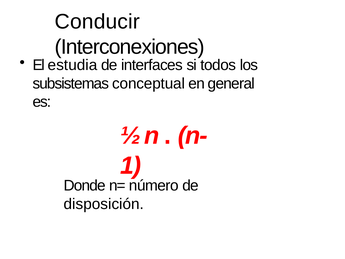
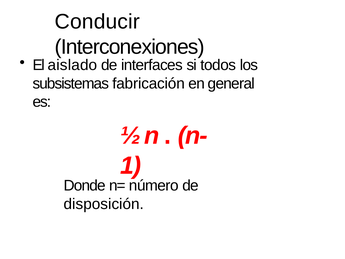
estudia: estudia -> aislado (72, 65)
conceptual: conceptual -> fabricación (149, 83)
